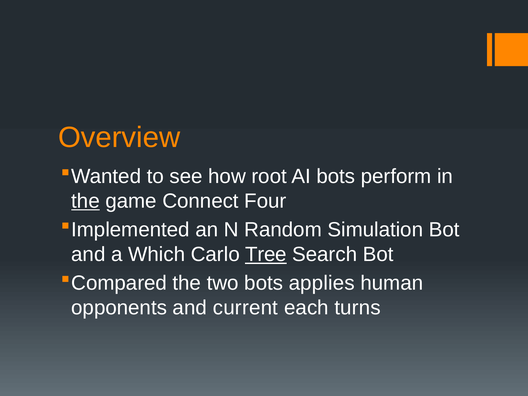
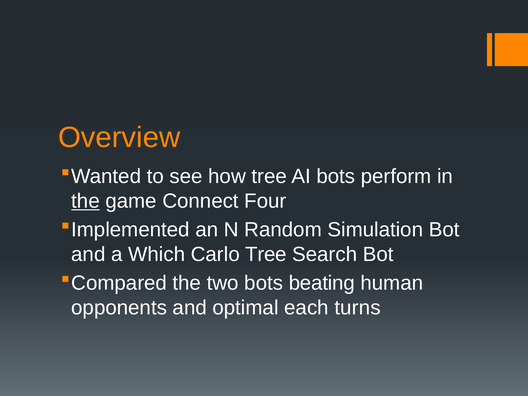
how root: root -> tree (269, 176)
Tree underline: present -> none (266, 254)
applies: applies -> beating (322, 283)
current: current -> optimal (246, 308)
